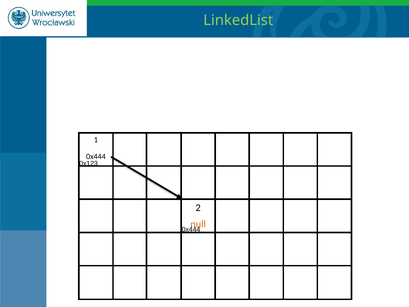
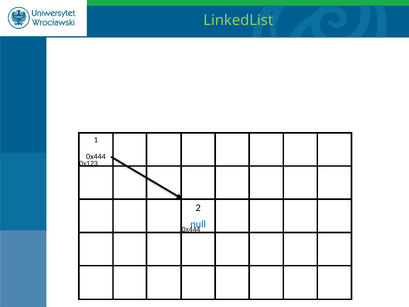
null colour: orange -> blue (198, 224)
